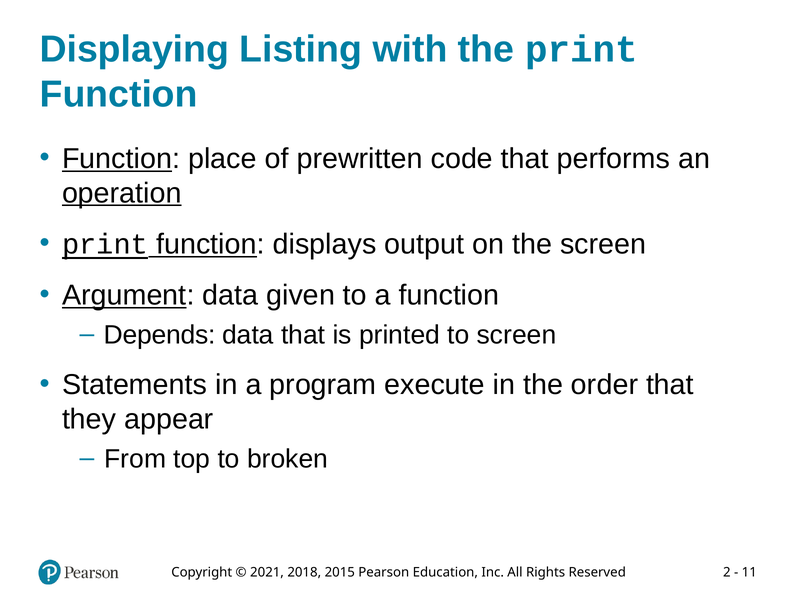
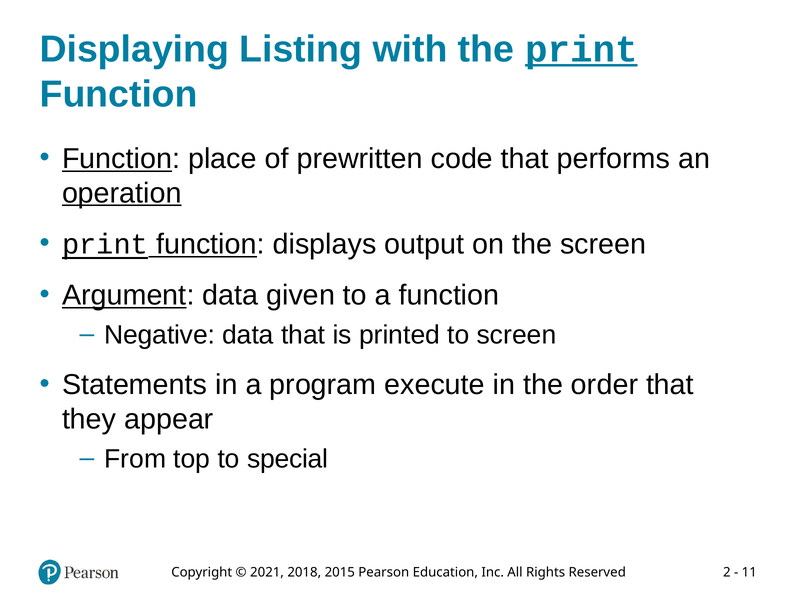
print underline: none -> present (581, 49)
Depends: Depends -> Negative (160, 334)
broken: broken -> special (288, 458)
